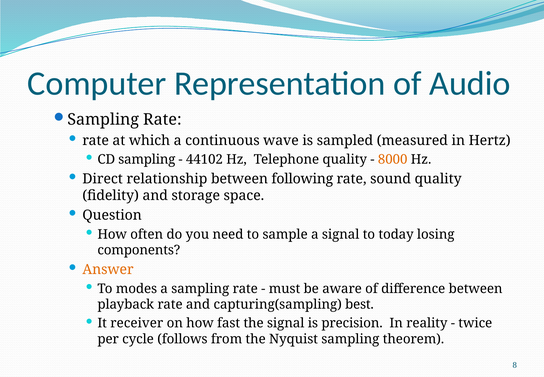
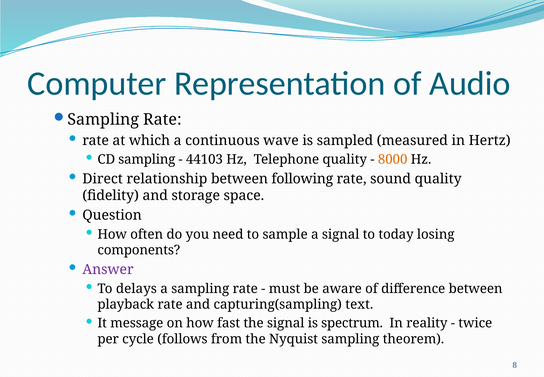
44102: 44102 -> 44103 (204, 159)
Answer colour: orange -> purple (108, 269)
modes: modes -> delays (136, 288)
best: best -> text (359, 304)
receiver: receiver -> message (137, 323)
precision: precision -> spectrum (352, 323)
